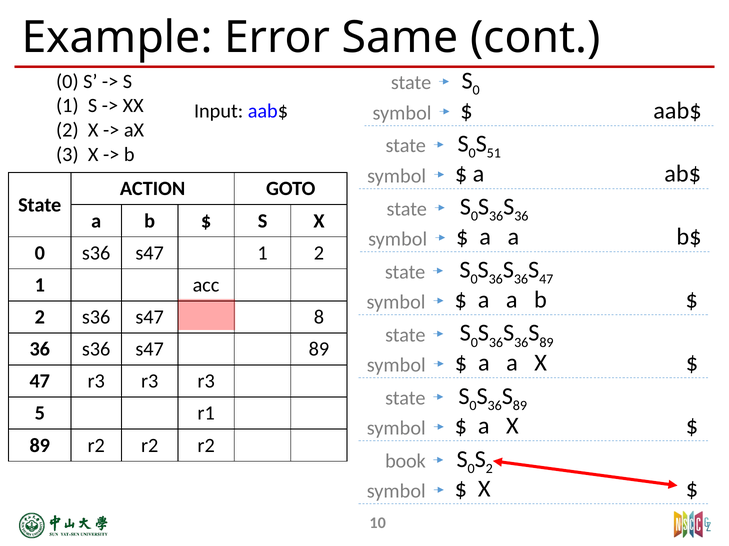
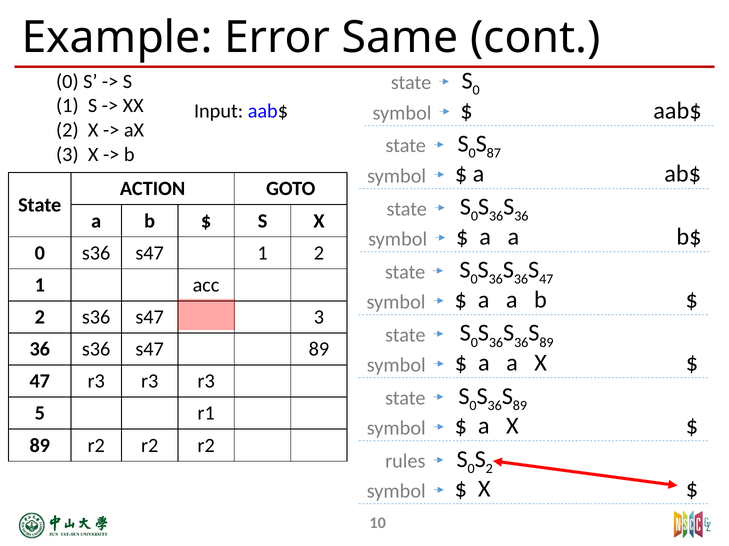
51: 51 -> 87 (494, 153)
s47 8: 8 -> 3 (319, 318)
book: book -> rules (405, 462)
